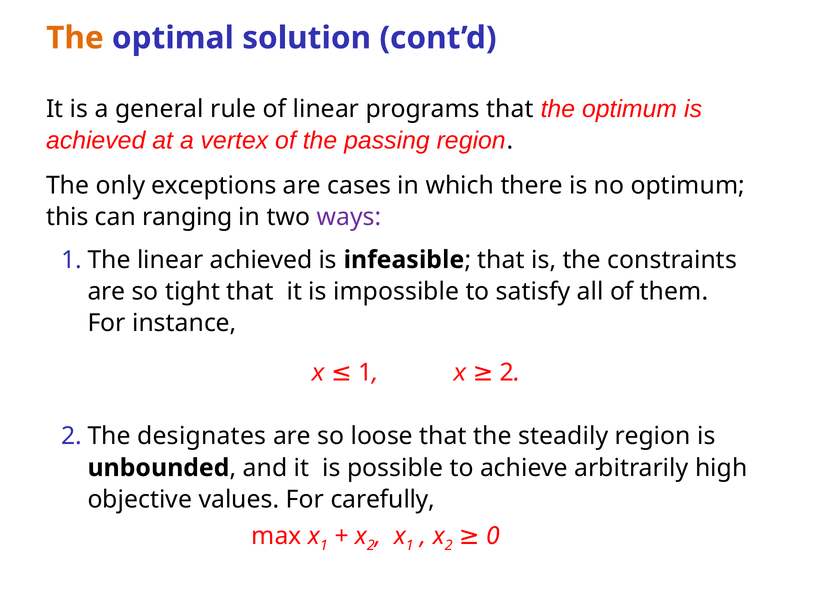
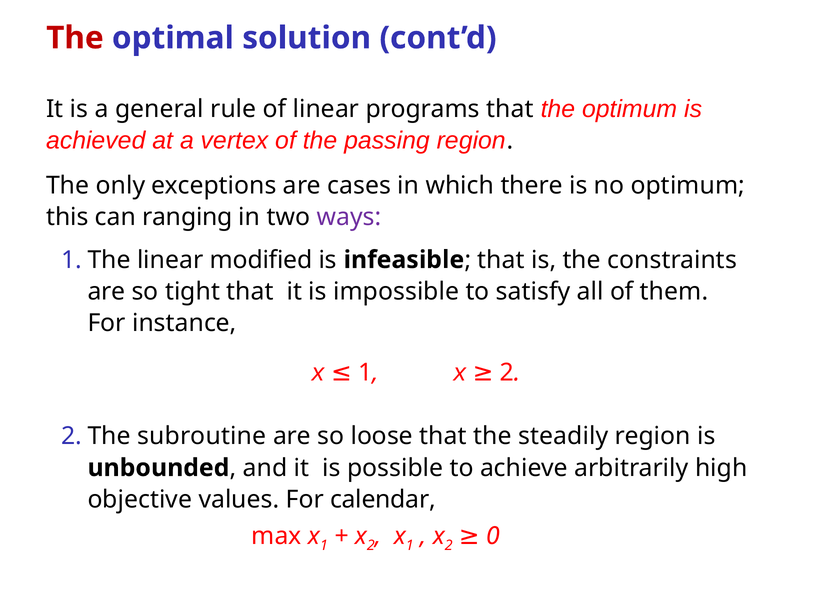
The colour: orange -> red (75, 38)
linear achieved: achieved -> modified (261, 260)
designates: designates -> subroutine (202, 436)
carefully: carefully -> calendar (383, 499)
